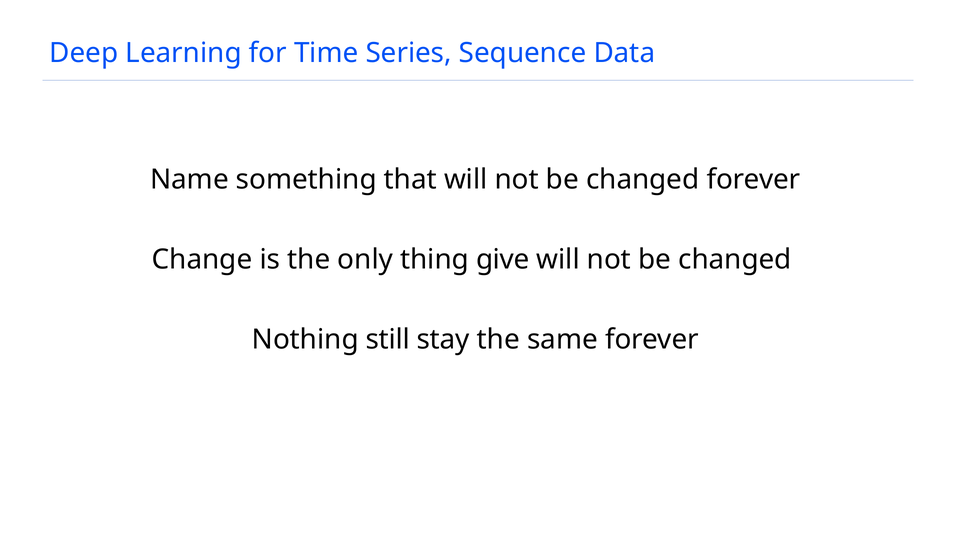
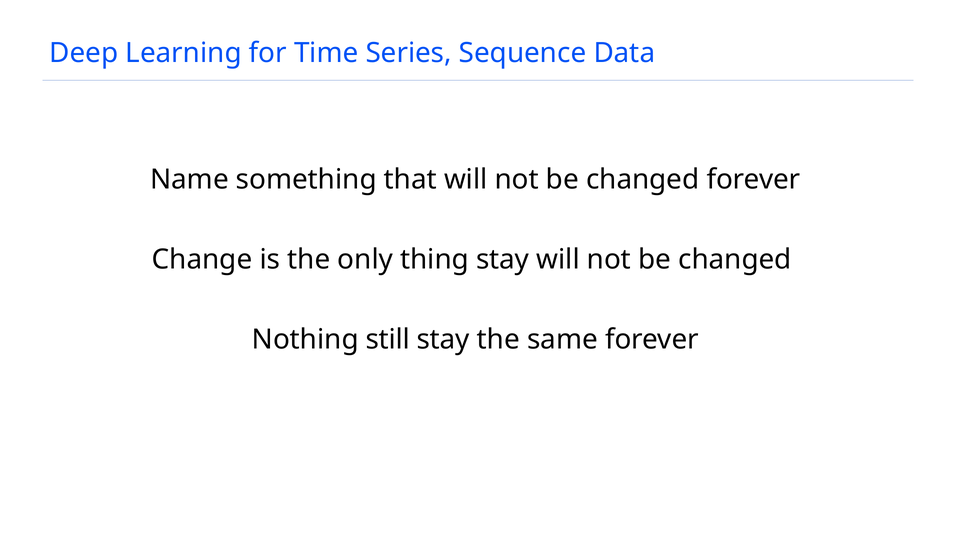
thing give: give -> stay (503, 259)
